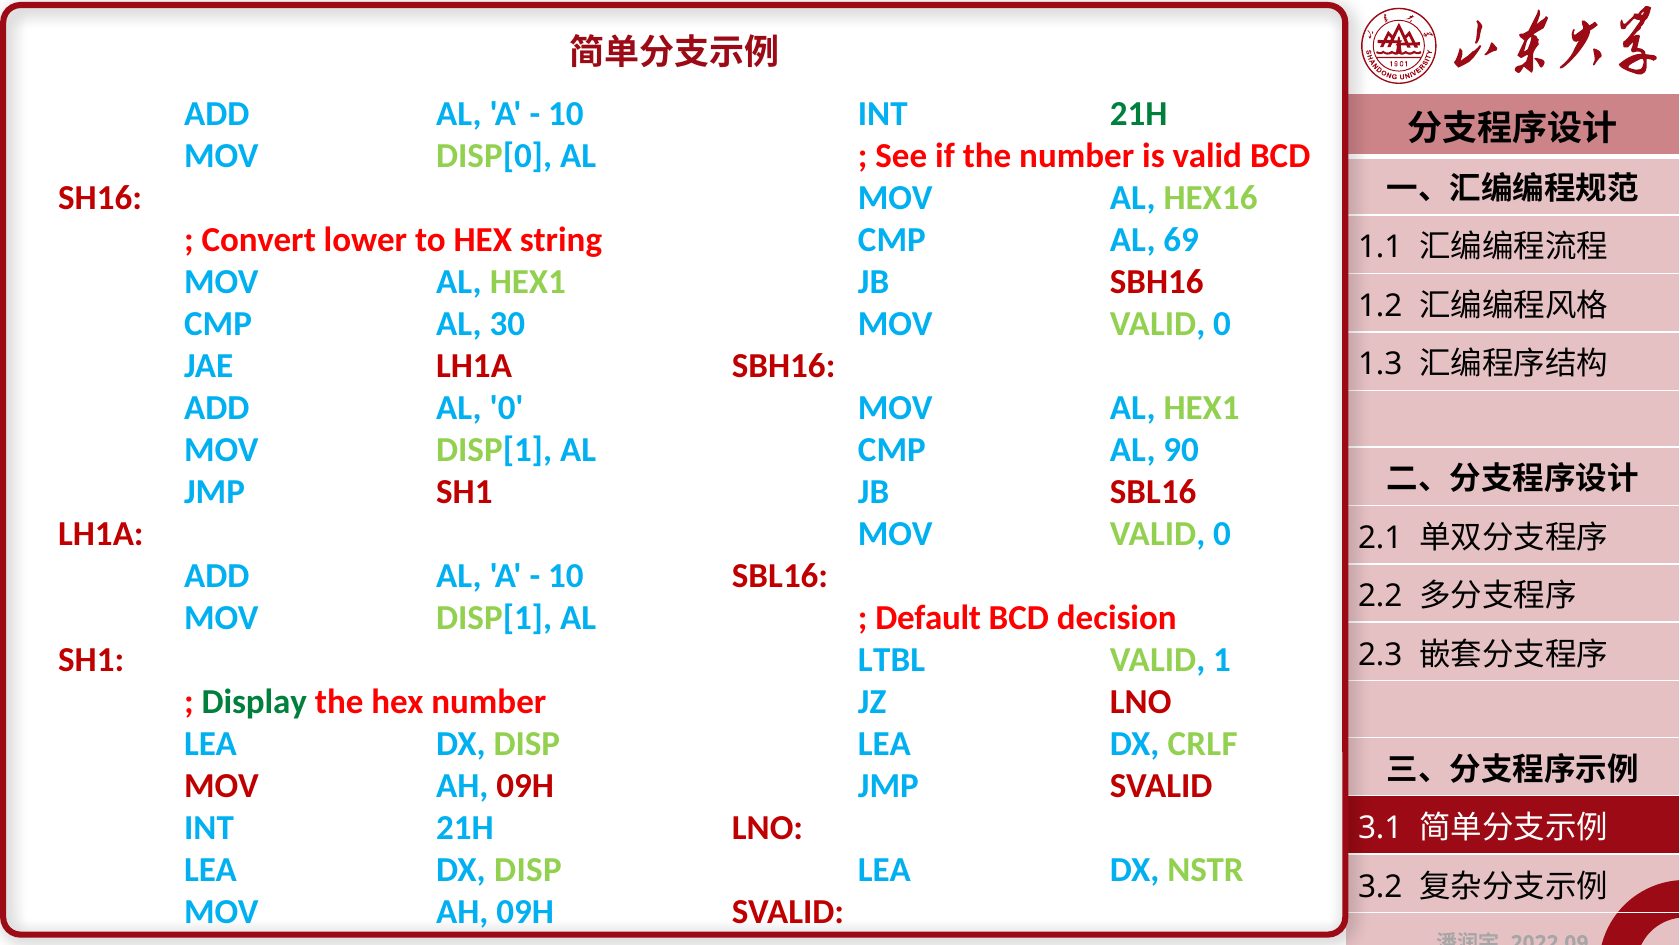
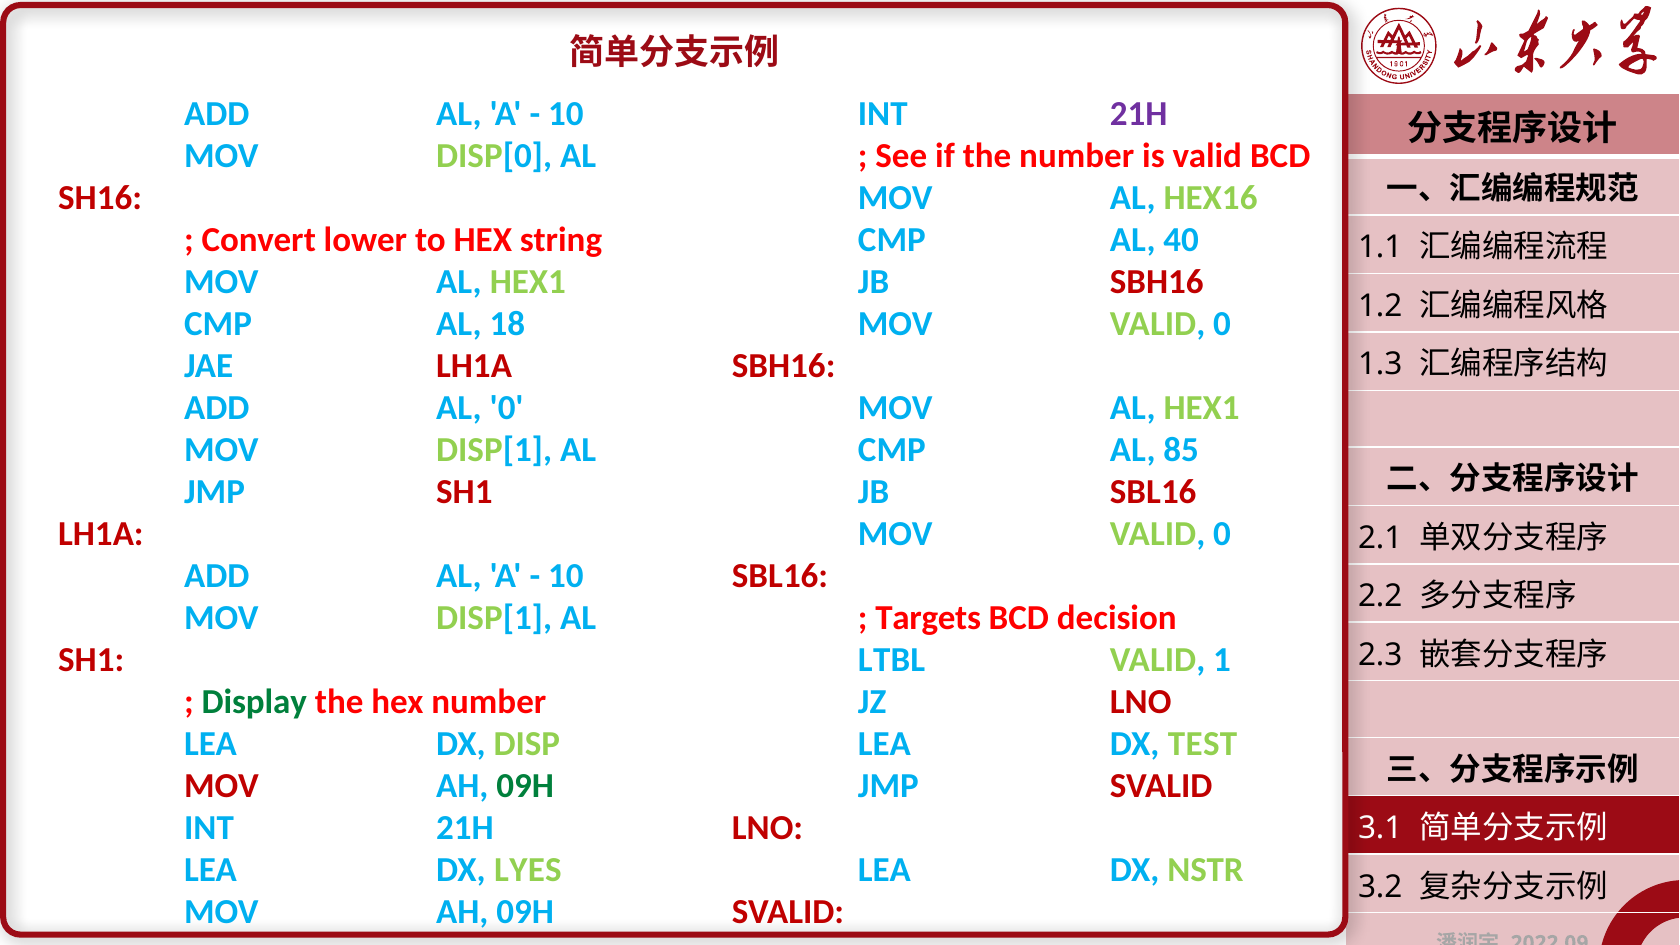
21H colour: green -> purple (1139, 114)
69: 69 -> 40 (1181, 240)
30: 30 -> 18 (507, 324)
90: 90 -> 85 (1181, 450)
Default: Default -> Targets (928, 618)
CRLF: CRLF -> TEST (1203, 744)
09H colour: red -> green (525, 786)
DISP: DISP -> LYES (528, 870)
